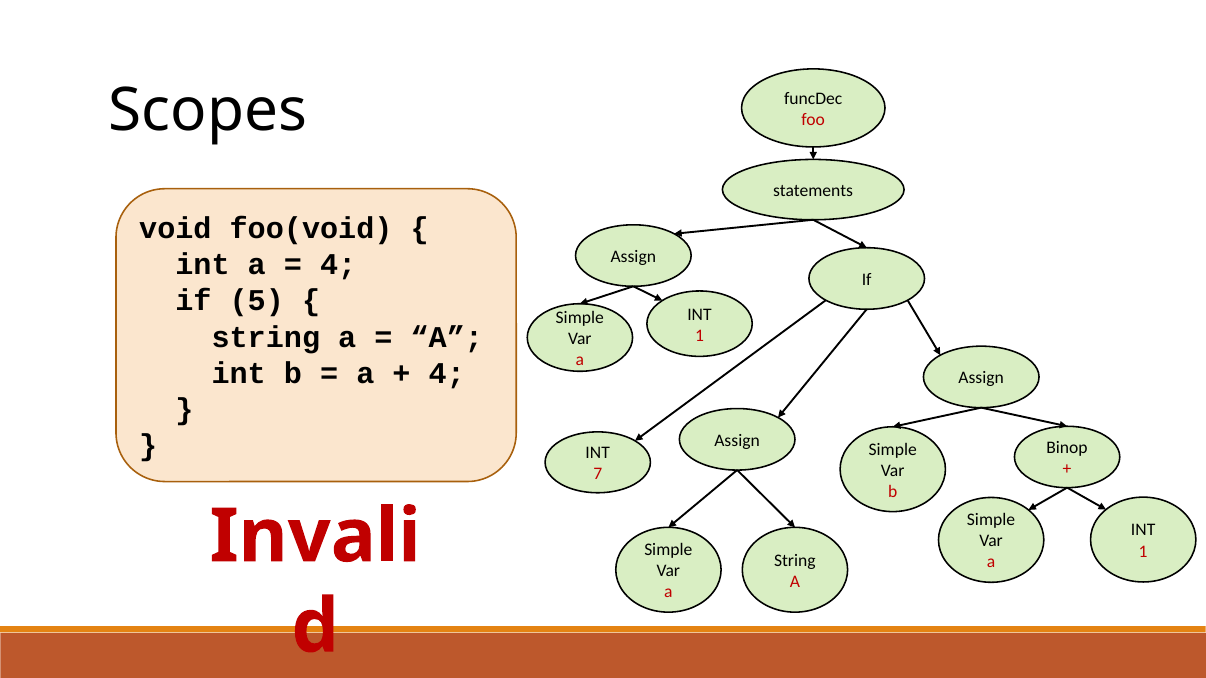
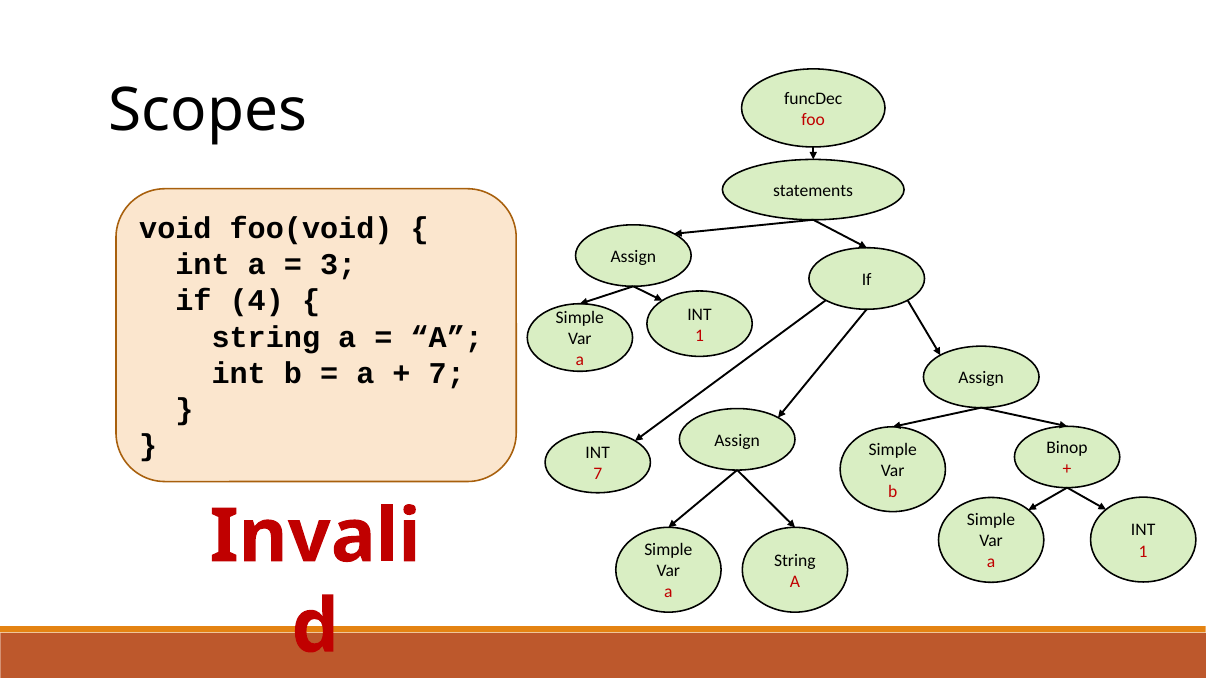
4: 4 -> 3 (338, 265)
5: 5 -> 4 (257, 301)
4: 4 -> 7 (447, 374)
